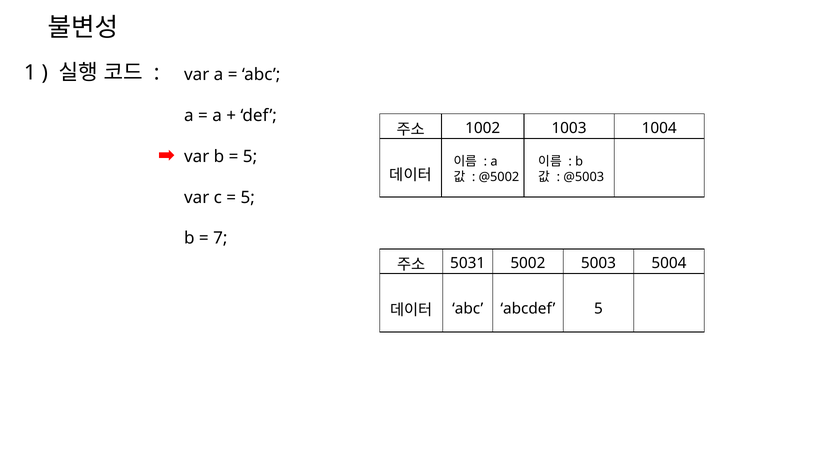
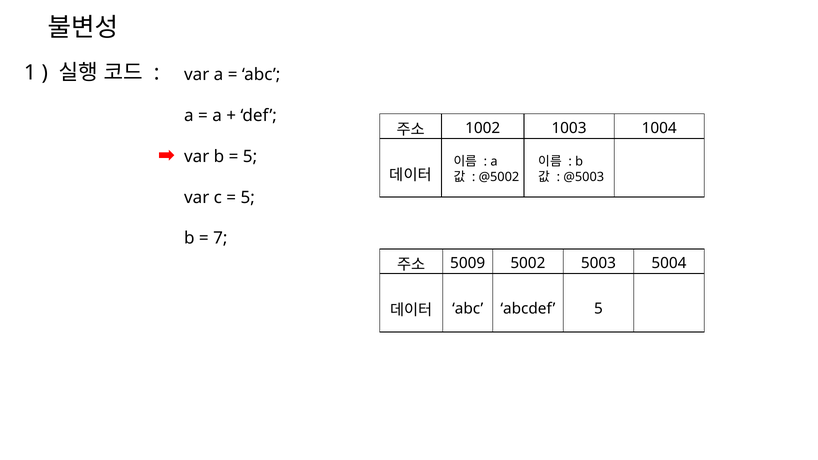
5031: 5031 -> 5009 (468, 263)
